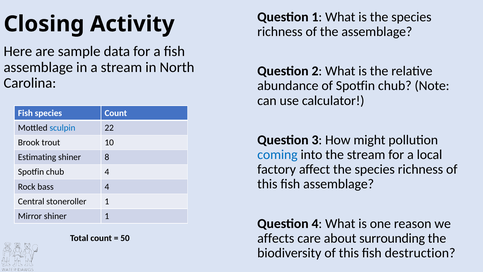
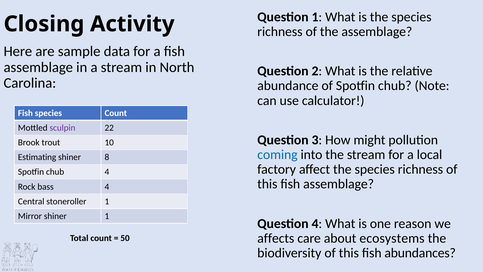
sculpin colour: blue -> purple (62, 128)
surrounding: surrounding -> ecosystems (392, 238)
destruction: destruction -> abundances (420, 253)
